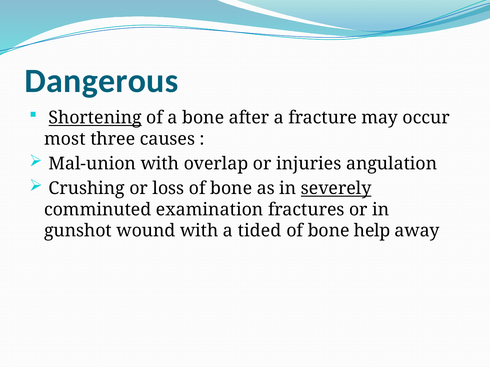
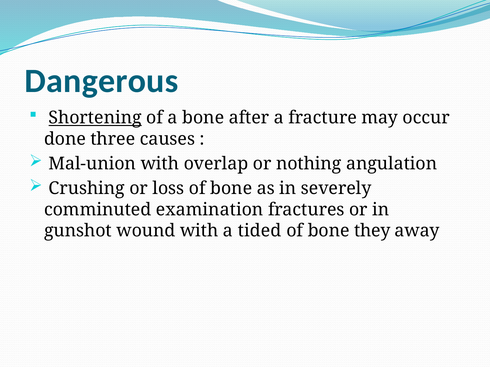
most: most -> done (65, 139)
injuries: injuries -> nothing (309, 164)
severely underline: present -> none (336, 189)
help: help -> they (372, 231)
